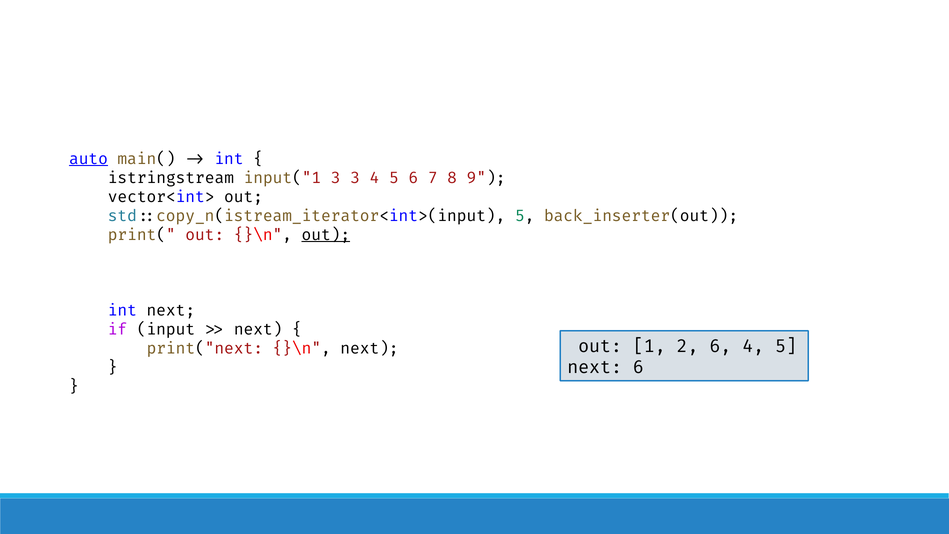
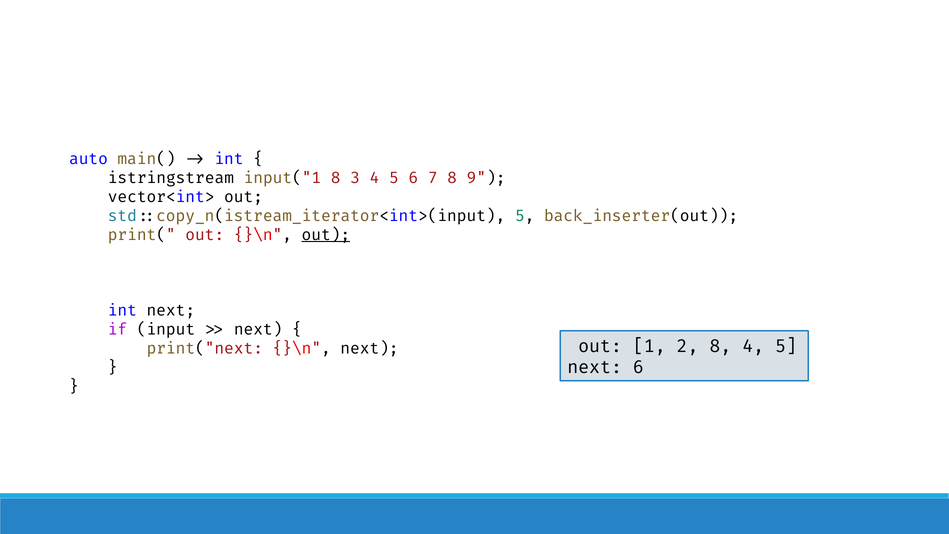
auto underline: present -> none (88, 159)
input("1 3: 3 -> 8 (336, 178)
2 6: 6 -> 8 (720, 346)
